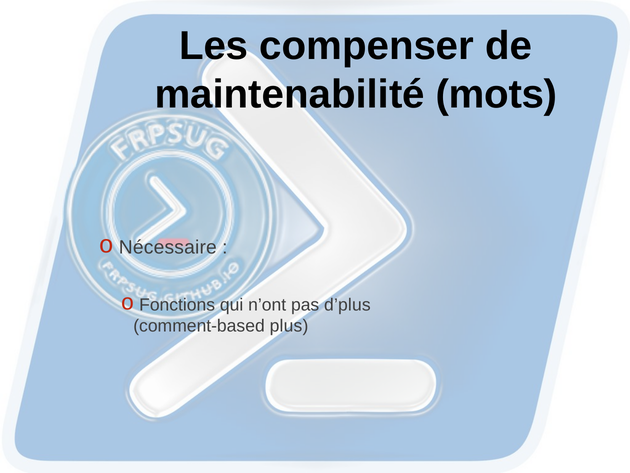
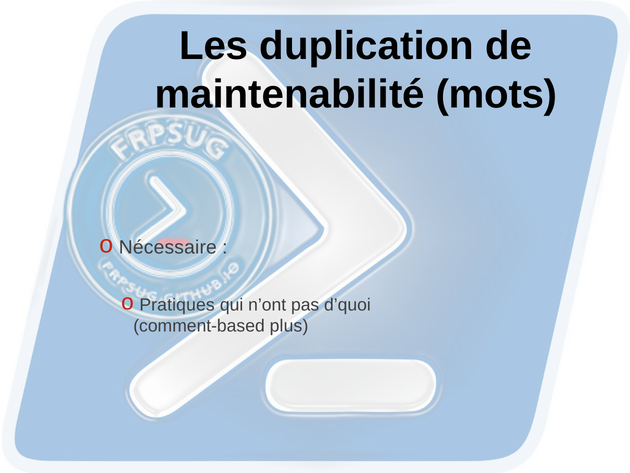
compenser: compenser -> duplication (367, 46)
Fonctions: Fonctions -> Pratiques (177, 305)
d’plus: d’plus -> d’quoi (347, 305)
